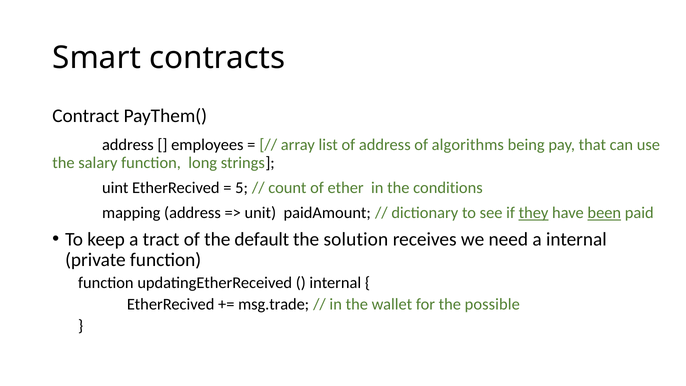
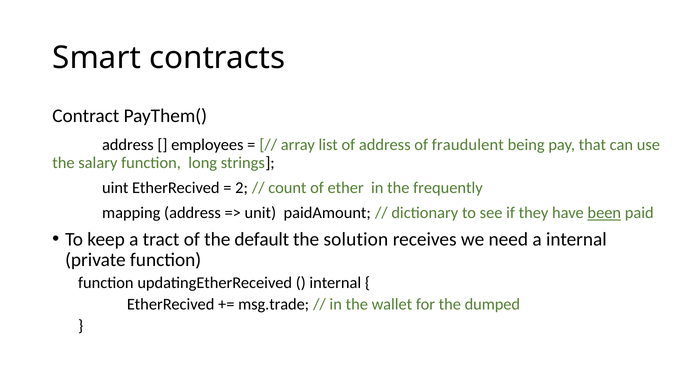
algorithms: algorithms -> fraudulent (468, 145)
5: 5 -> 2 (242, 188)
conditions: conditions -> frequently (448, 188)
they underline: present -> none (534, 213)
possible: possible -> dumped (492, 304)
